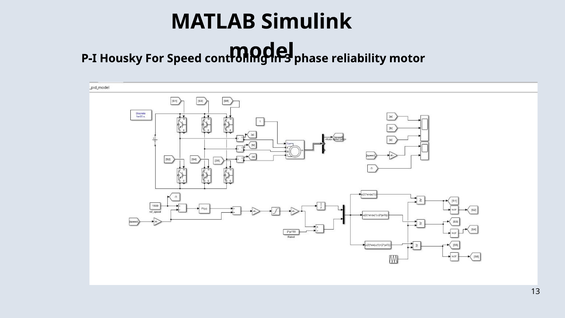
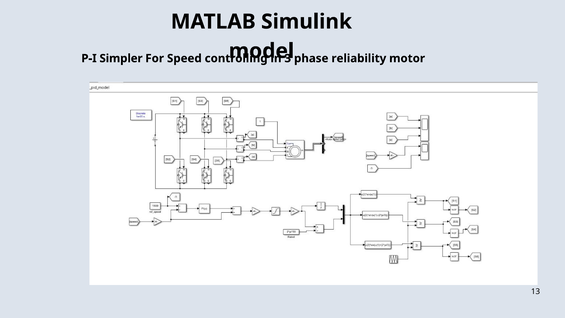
Housky: Housky -> Simpler (121, 58)
